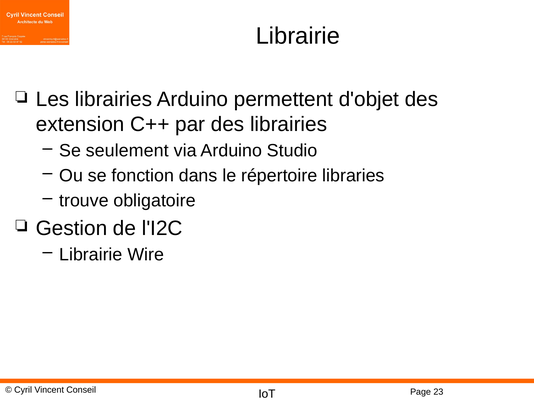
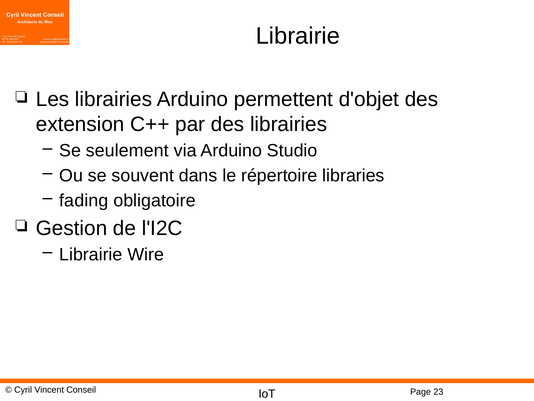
fonction: fonction -> souvent (143, 175)
trouve: trouve -> fading (84, 200)
